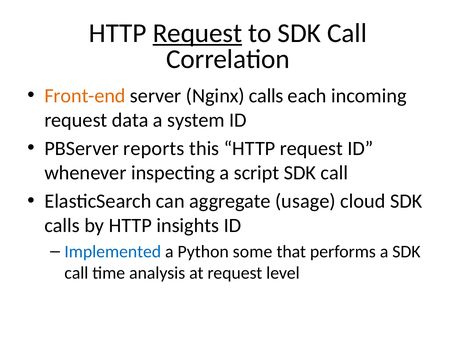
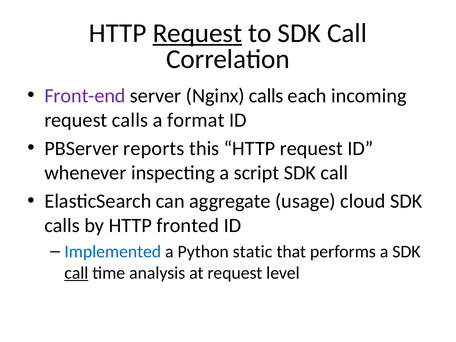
Front-end colour: orange -> purple (85, 96)
request data: data -> calls (130, 120)
system: system -> format (196, 120)
insights: insights -> fronted (188, 225)
some: some -> static (253, 252)
call underline: none -> present (76, 273)
